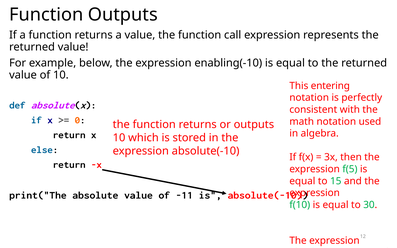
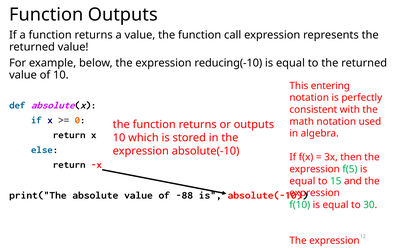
enabling(-10: enabling(-10 -> reducing(-10 (228, 63)
-11: -11 -> -88 (184, 195)
